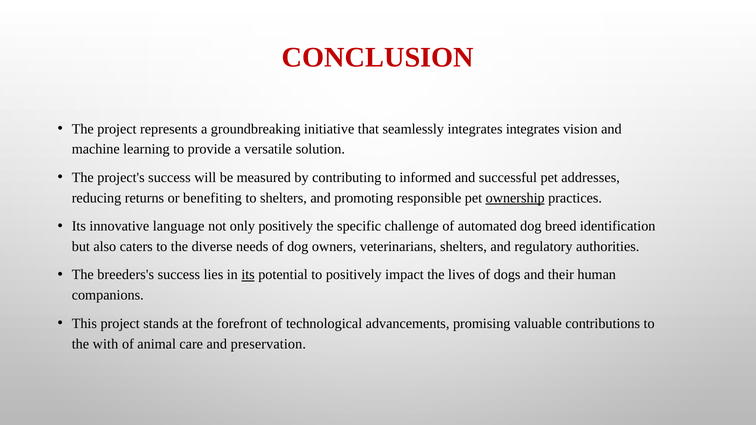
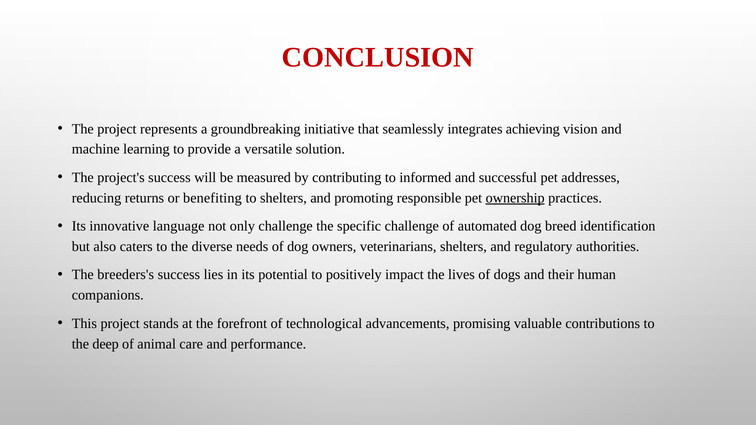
integrates integrates: integrates -> achieving (533, 129)
only positively: positively -> challenge (286, 226)
its underline: present -> none (248, 275)
with: with -> deep (106, 344)
preservation: preservation -> performance (268, 344)
